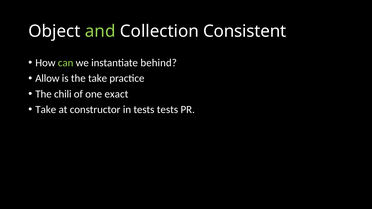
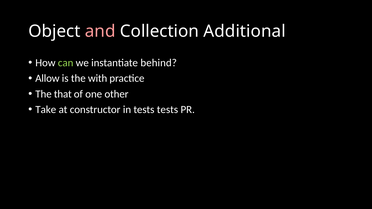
and colour: light green -> pink (100, 31)
Consistent: Consistent -> Additional (245, 31)
the take: take -> with (98, 78)
chili: chili -> that (63, 94)
exact: exact -> other (117, 94)
